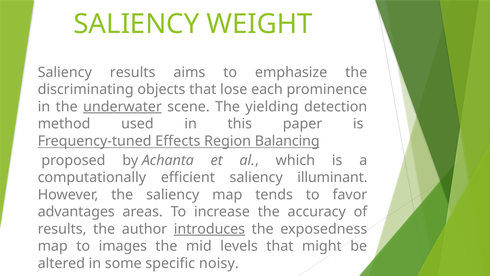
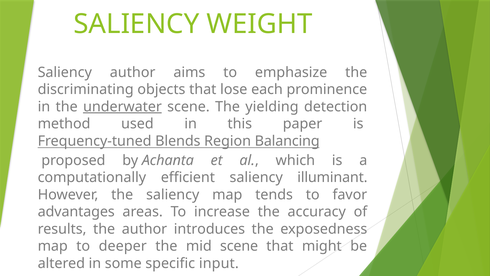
Saliency results: results -> author (133, 72)
Effects: Effects -> Blends (178, 141)
introduces underline: present -> none (209, 229)
images: images -> deeper (123, 246)
mid levels: levels -> scene (239, 246)
noisy: noisy -> input (219, 263)
